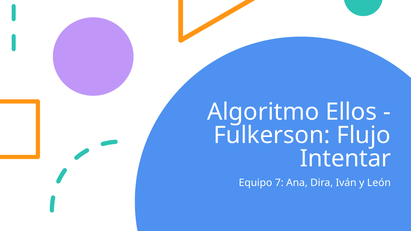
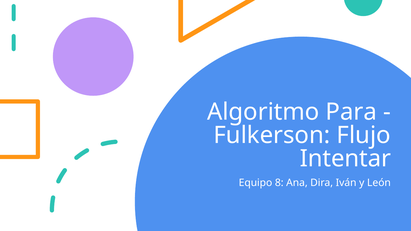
Ellos: Ellos -> Para (351, 112)
7: 7 -> 8 (279, 183)
